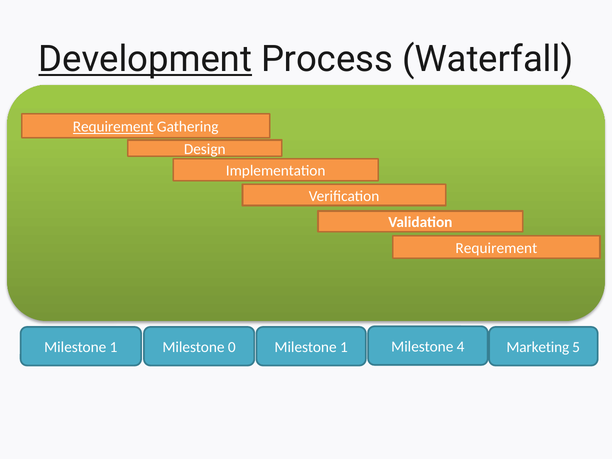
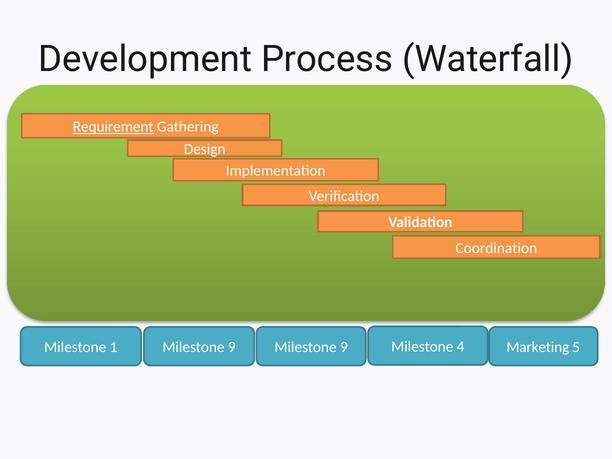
Development underline: present -> none (145, 59)
Requirement: Requirement -> Coordination (496, 248)
1 Milestone 0: 0 -> 9 (232, 347)
1: 1 -> 9 (344, 347)
